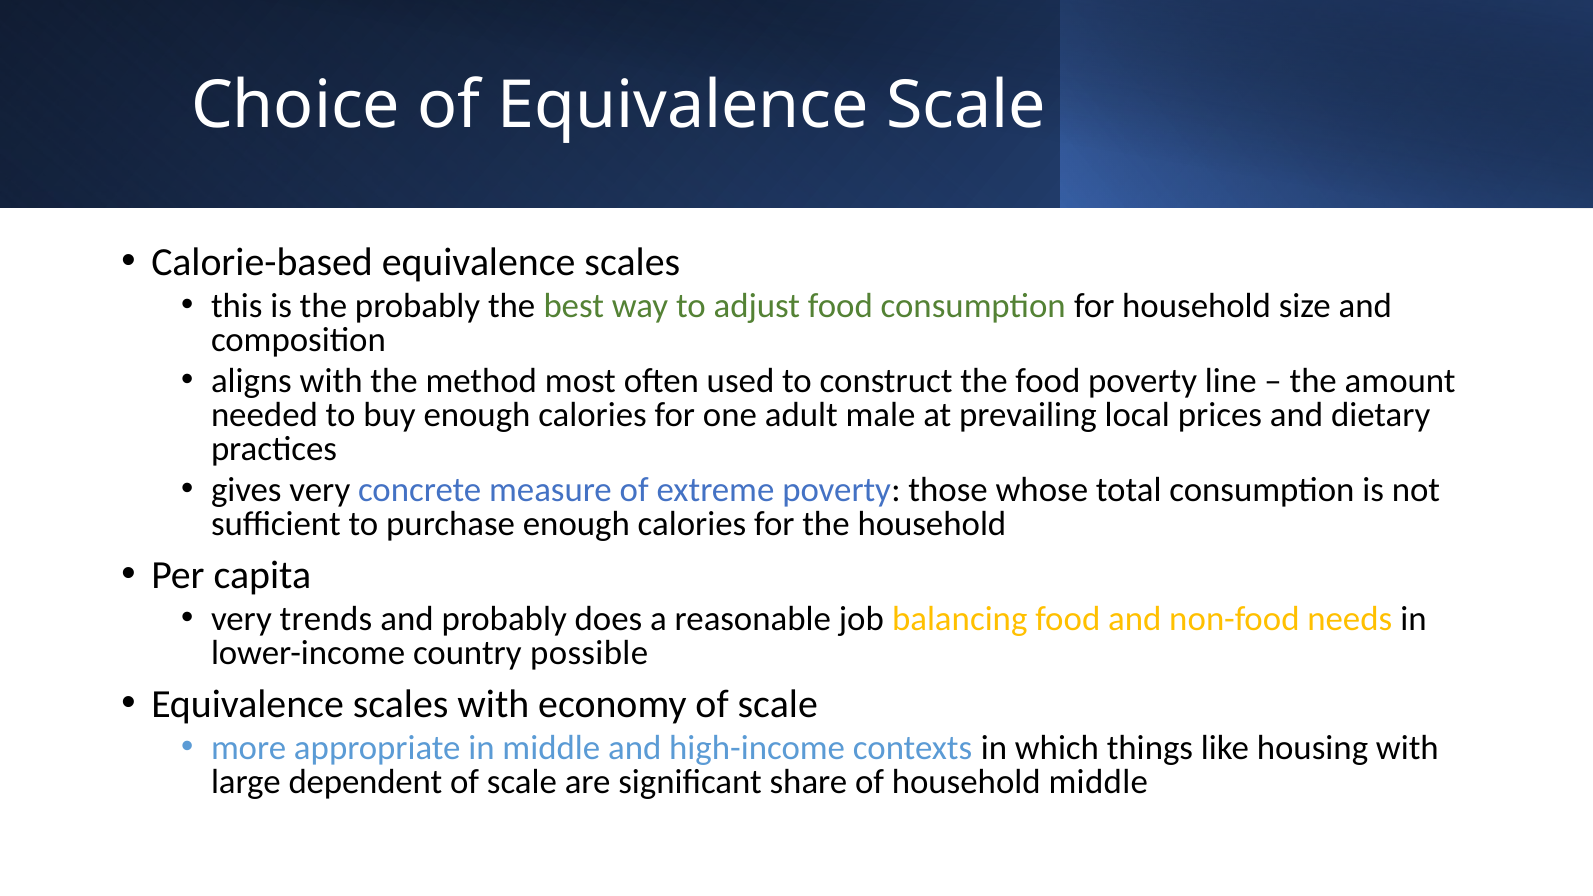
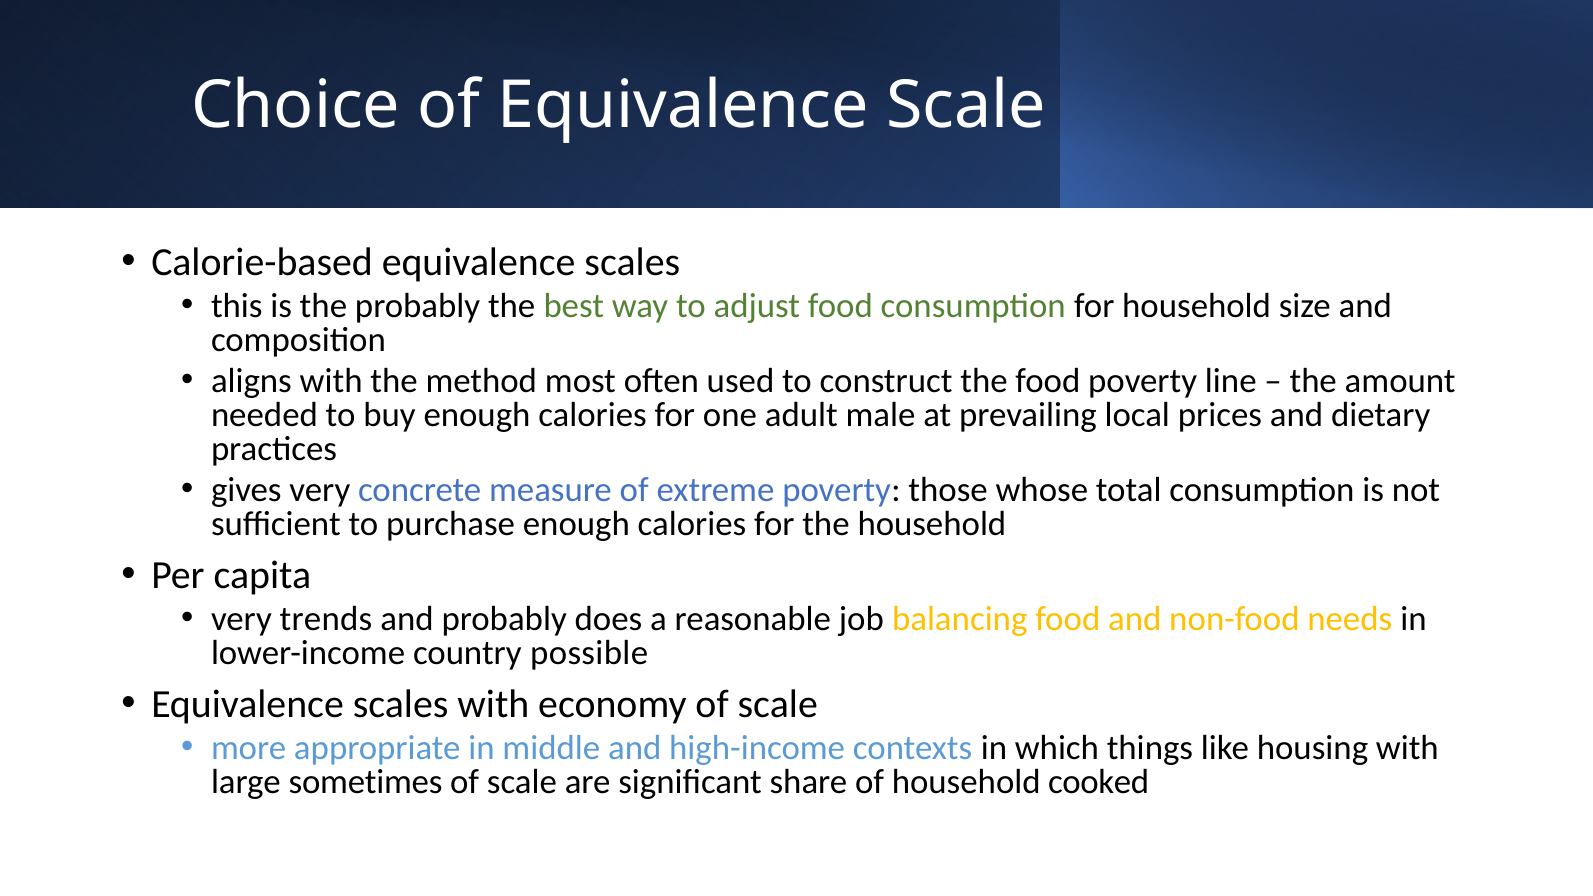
dependent: dependent -> sometimes (365, 782)
household middle: middle -> cooked (1099, 782)
